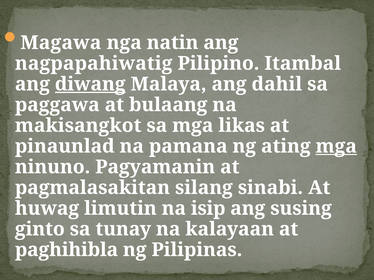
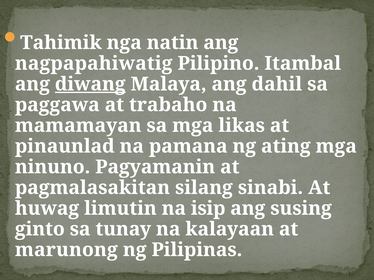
Magawa: Magawa -> Tahimik (61, 43)
bulaang: bulaang -> trabaho (168, 105)
makisangkot: makisangkot -> mamamayan (78, 126)
mga underline: present -> none (336, 146)
paghihibla: paghihibla -> marunong (66, 250)
